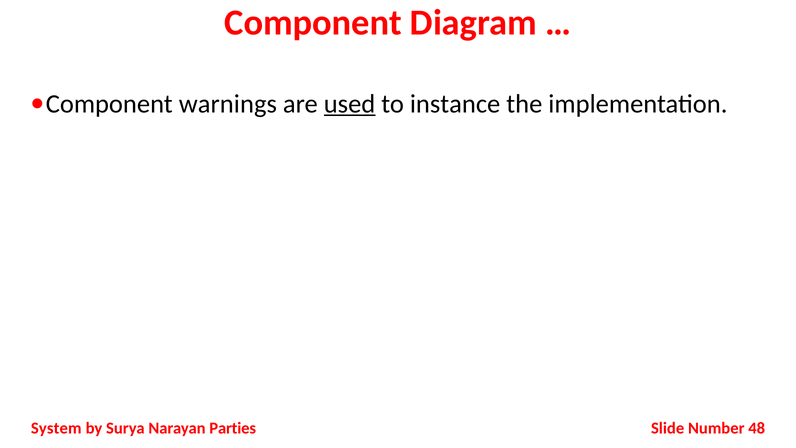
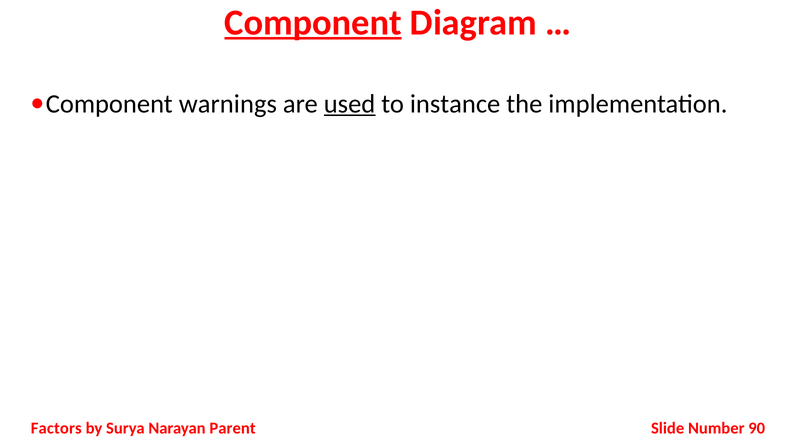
Component underline: none -> present (313, 23)
System: System -> Factors (56, 428)
Parties: Parties -> Parent (233, 428)
48: 48 -> 90 (757, 428)
